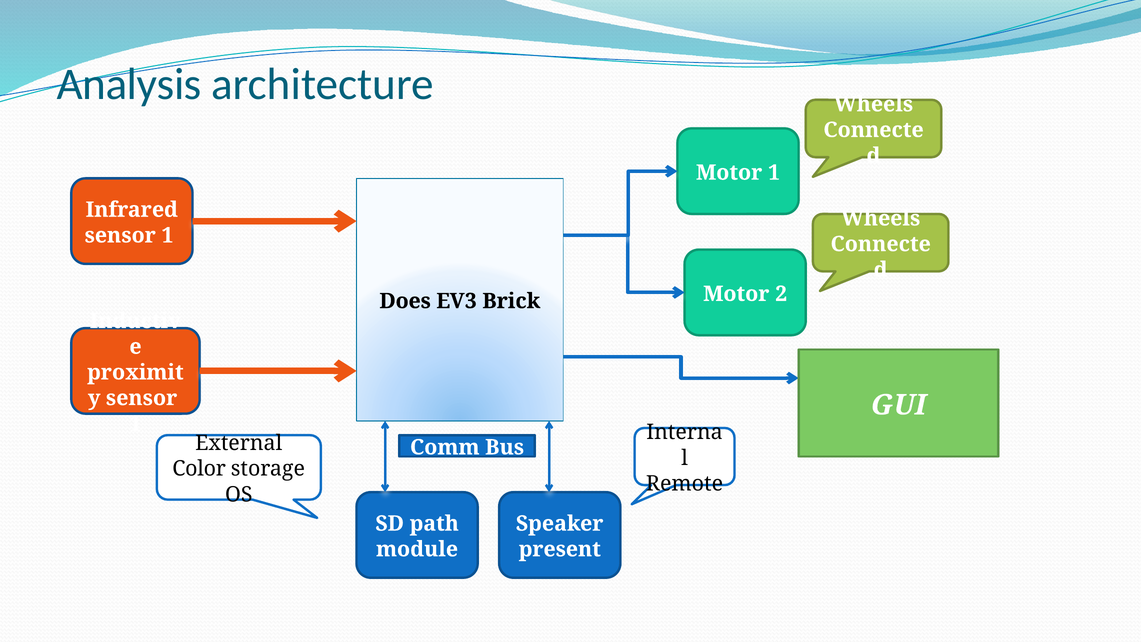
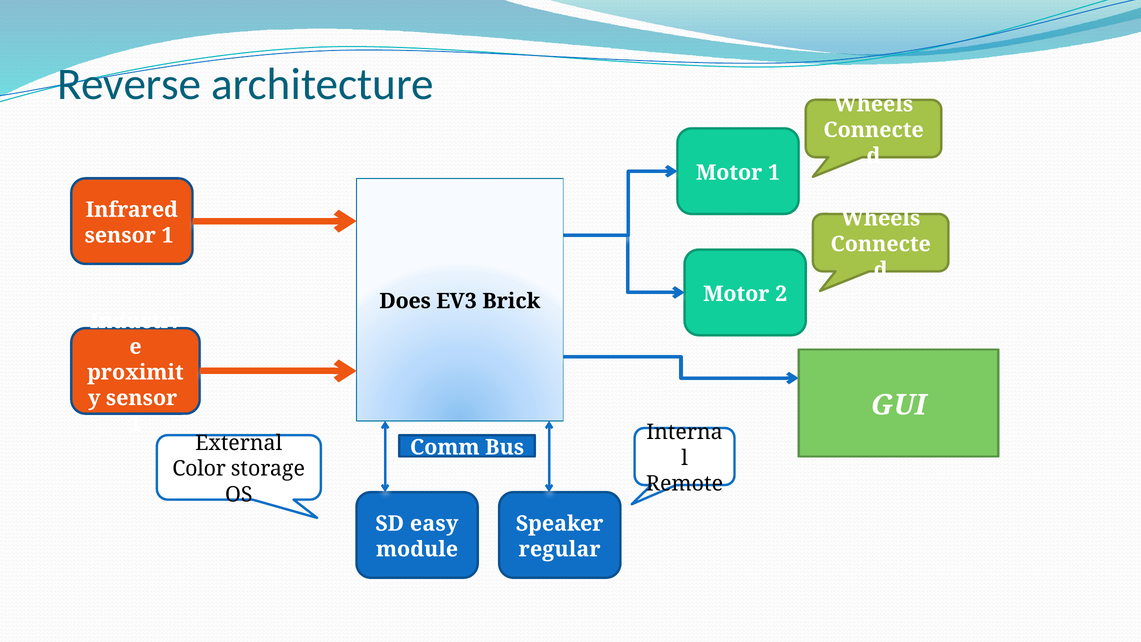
Analysis: Analysis -> Reverse (129, 84)
path: path -> easy (434, 523)
present: present -> regular (560, 549)
